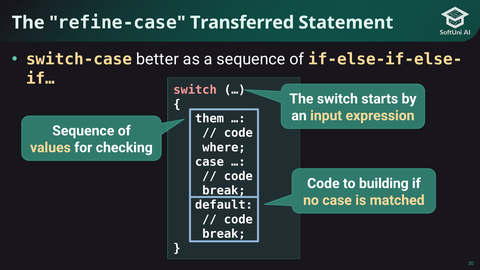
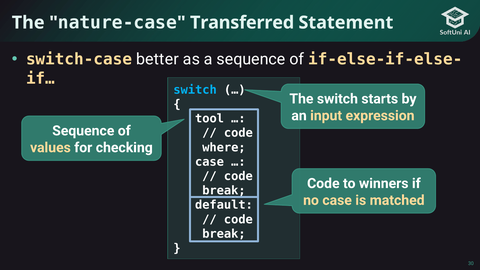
refine-case: refine-case -> nature-case (117, 23)
switch colour: pink -> light blue (195, 90)
them: them -> tool (210, 119)
building: building -> winners (384, 183)
